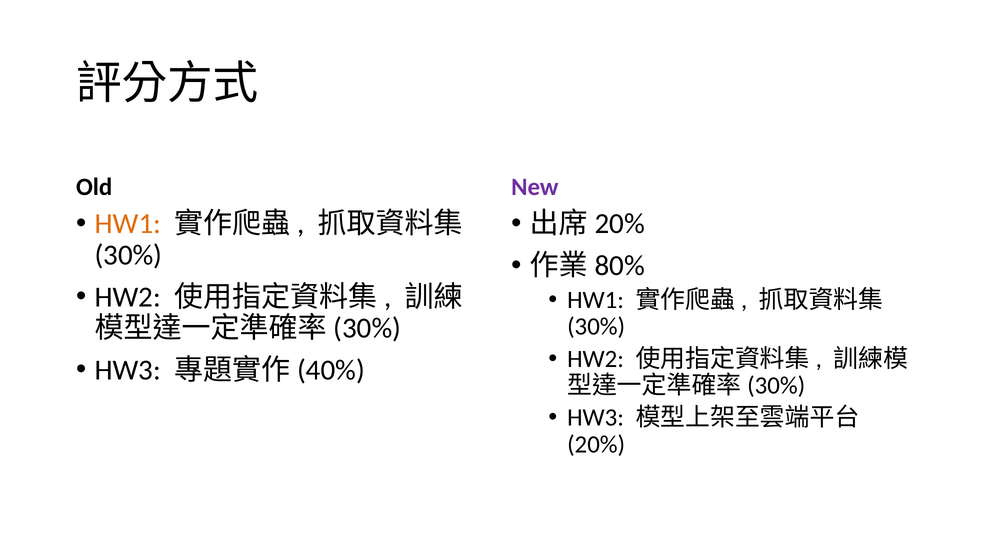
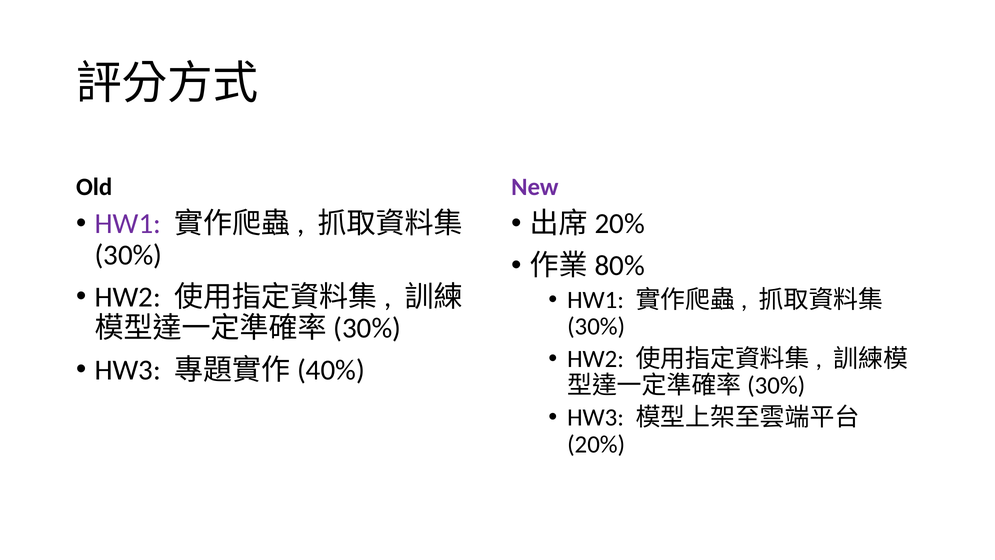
HW1 colour: orange -> purple (128, 224)
